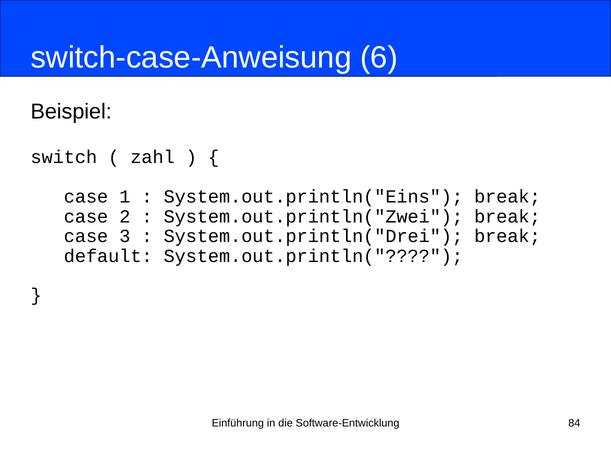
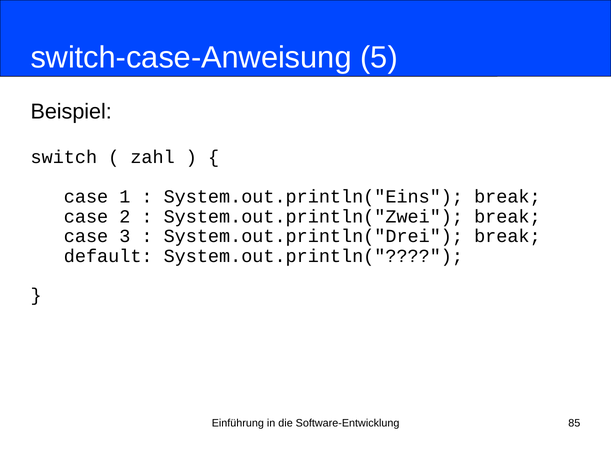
6: 6 -> 5 (379, 58)
84: 84 -> 85 (574, 423)
